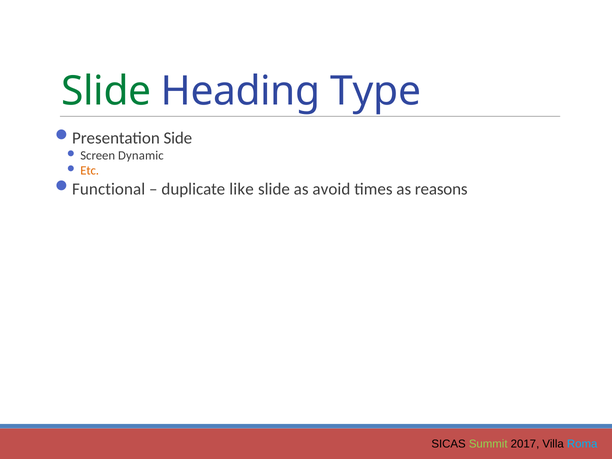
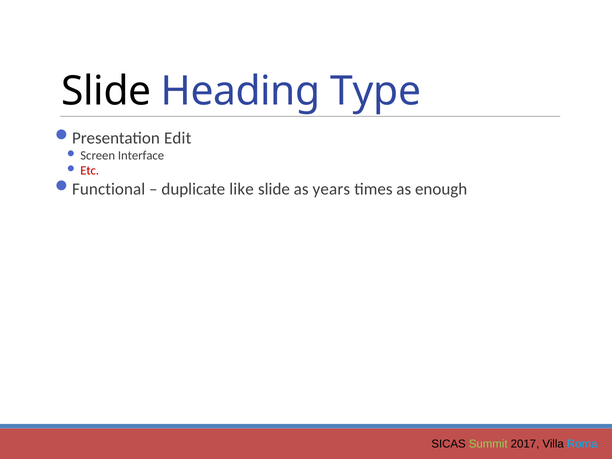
Slide colour: green -> black (106, 91)
Side: Side -> Edit (178, 138)
Dynamic: Dynamic -> Interface (141, 155)
Etc colour: orange -> red (90, 171)
avoid: avoid -> years (331, 189)
reasons: reasons -> enough (441, 189)
